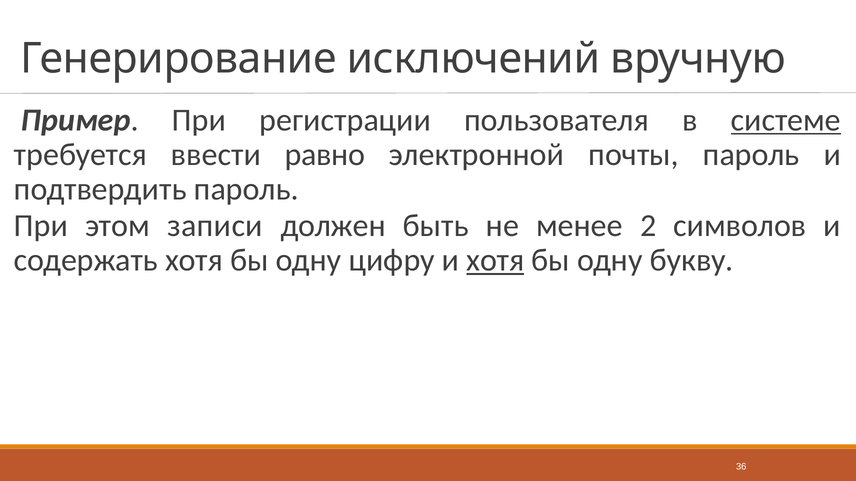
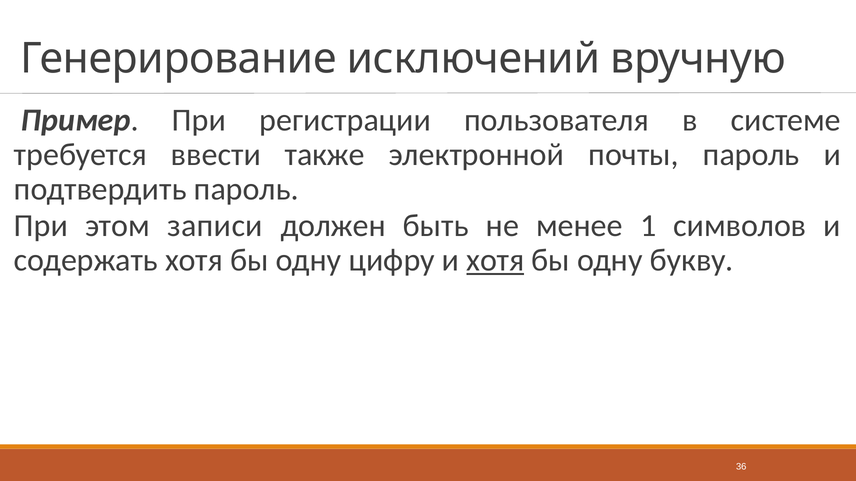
системе underline: present -> none (786, 120)
равно: равно -> также (325, 155)
2: 2 -> 1 (648, 226)
